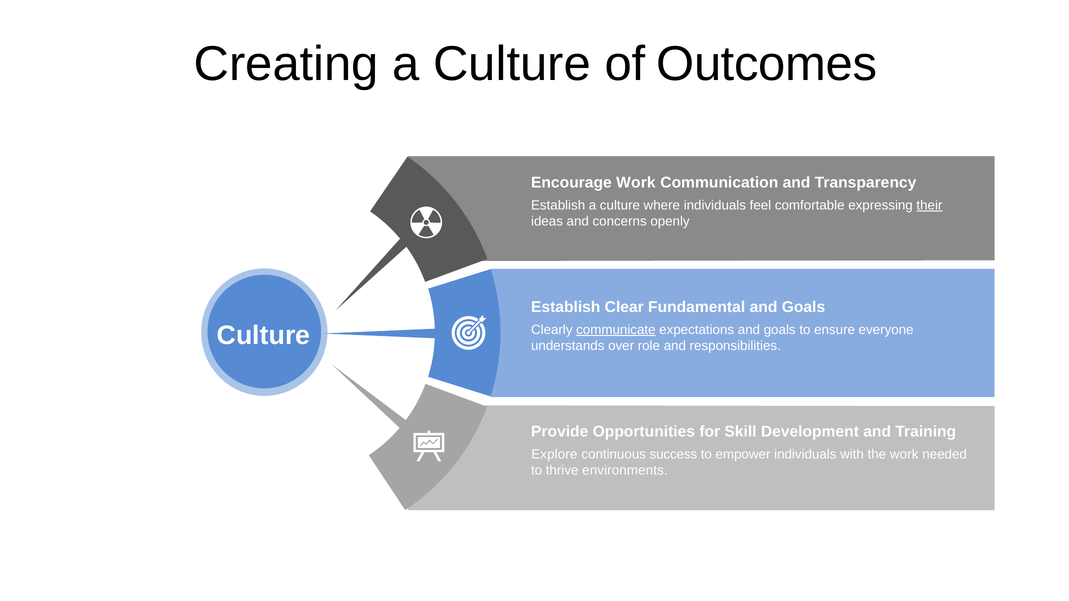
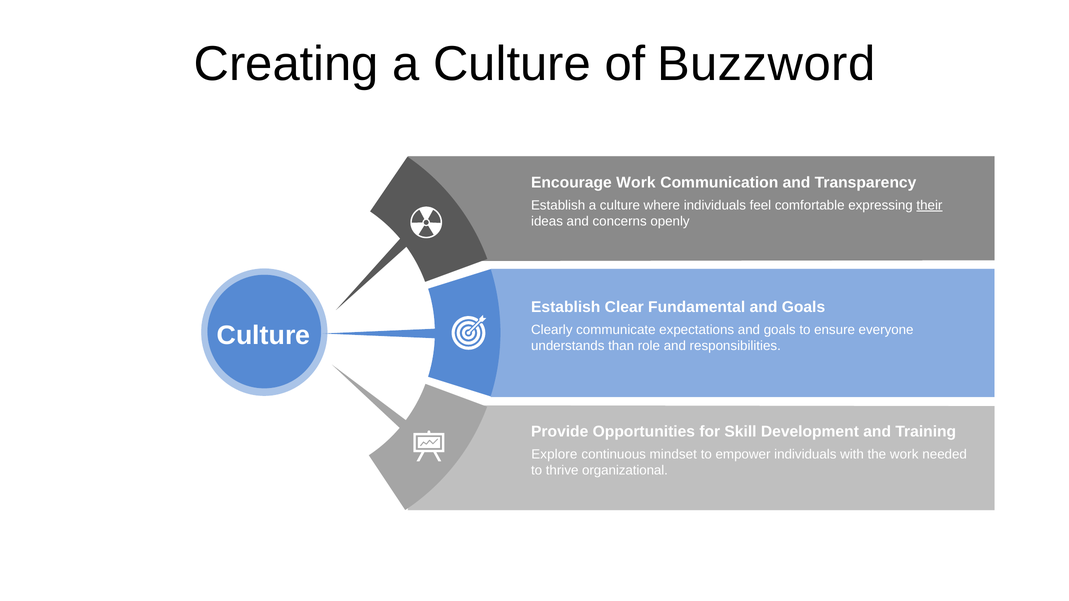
Outcomes: Outcomes -> Buzzword (766, 64)
communicate underline: present -> none (616, 330)
over: over -> than (621, 346)
success: success -> mindset (673, 455)
environments: environments -> organizational (625, 471)
